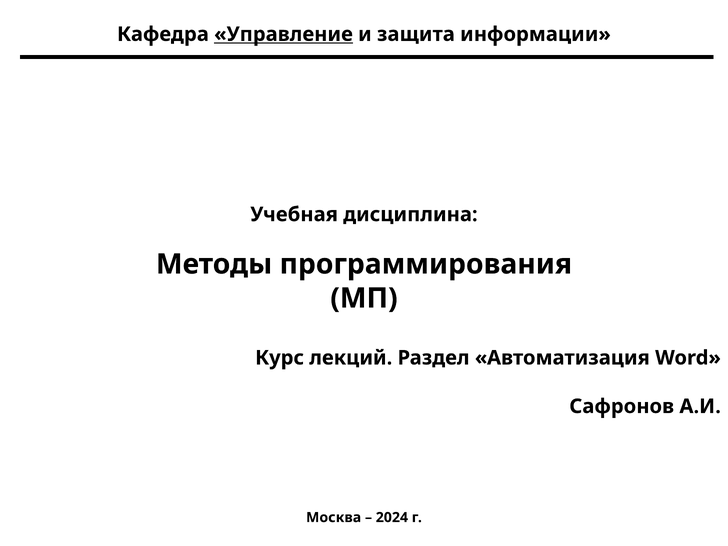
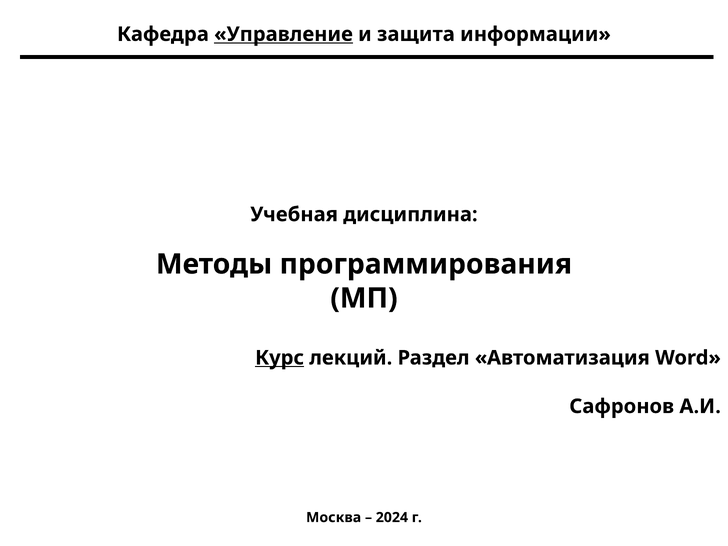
Курс underline: none -> present (280, 358)
